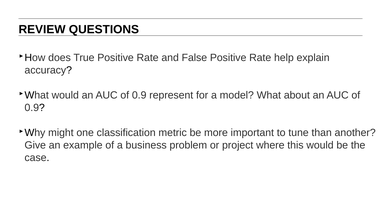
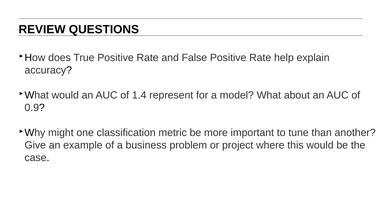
0.9: 0.9 -> 1.4 (139, 95)
